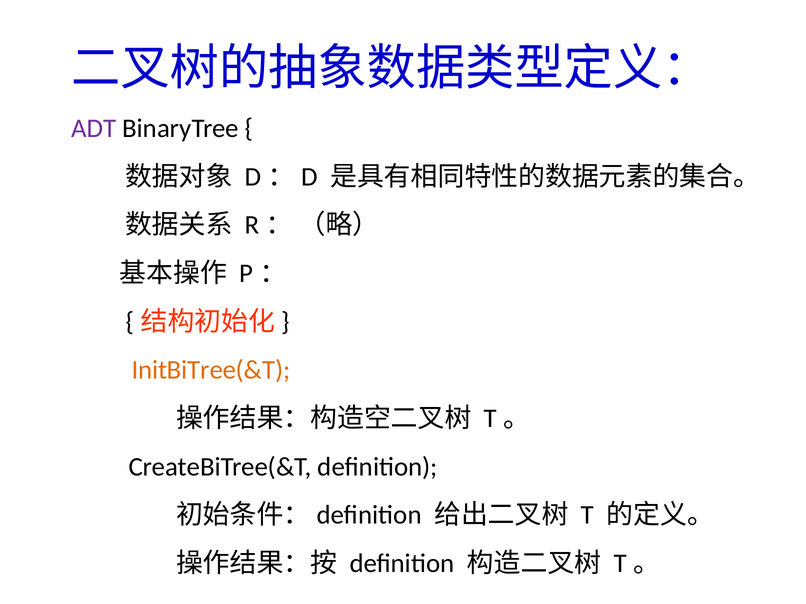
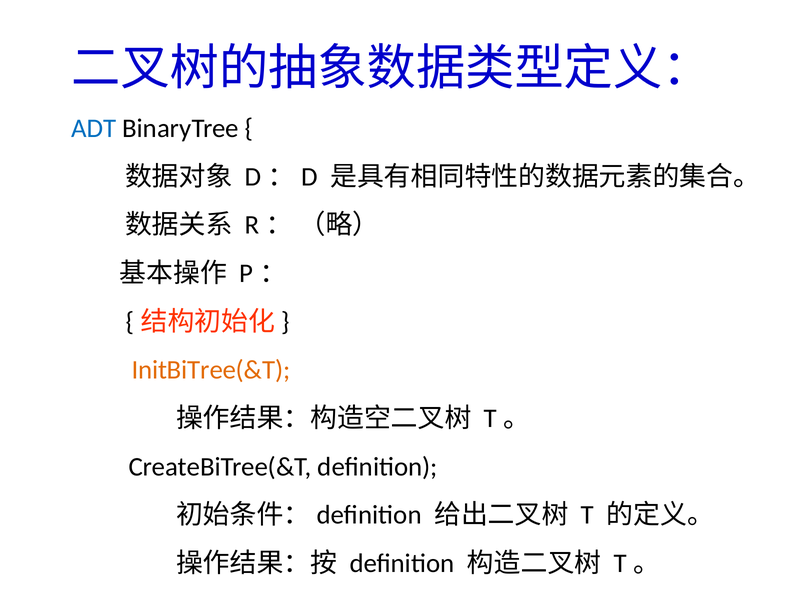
ADT colour: purple -> blue (94, 129)
